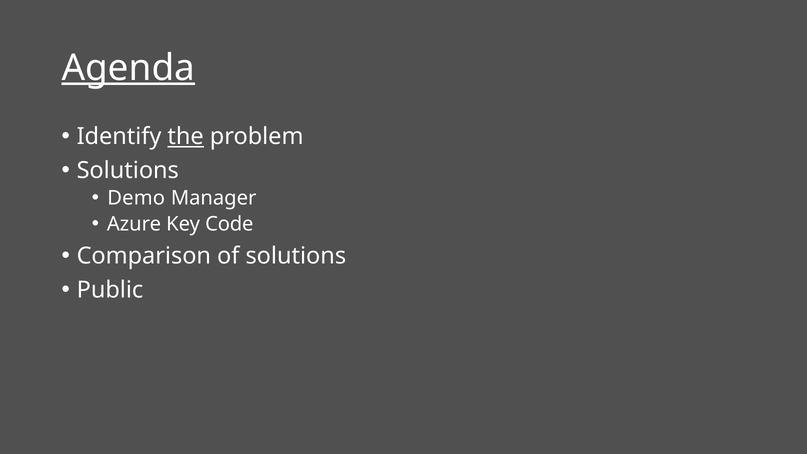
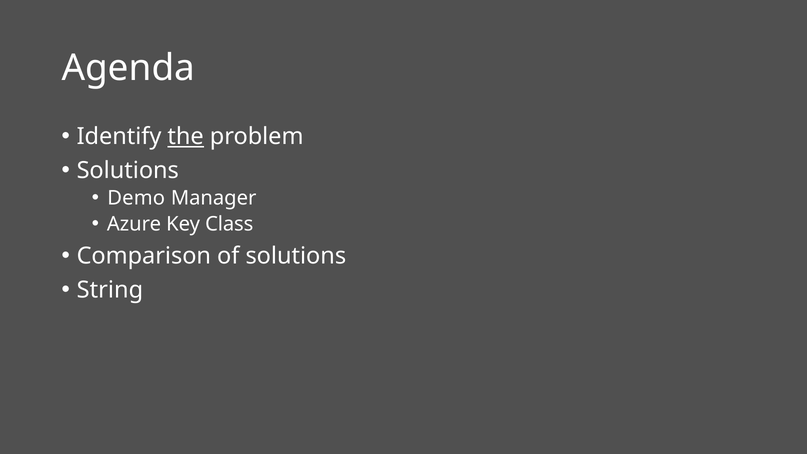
Agenda underline: present -> none (128, 68)
Code: Code -> Class (229, 224)
Public: Public -> String (110, 290)
